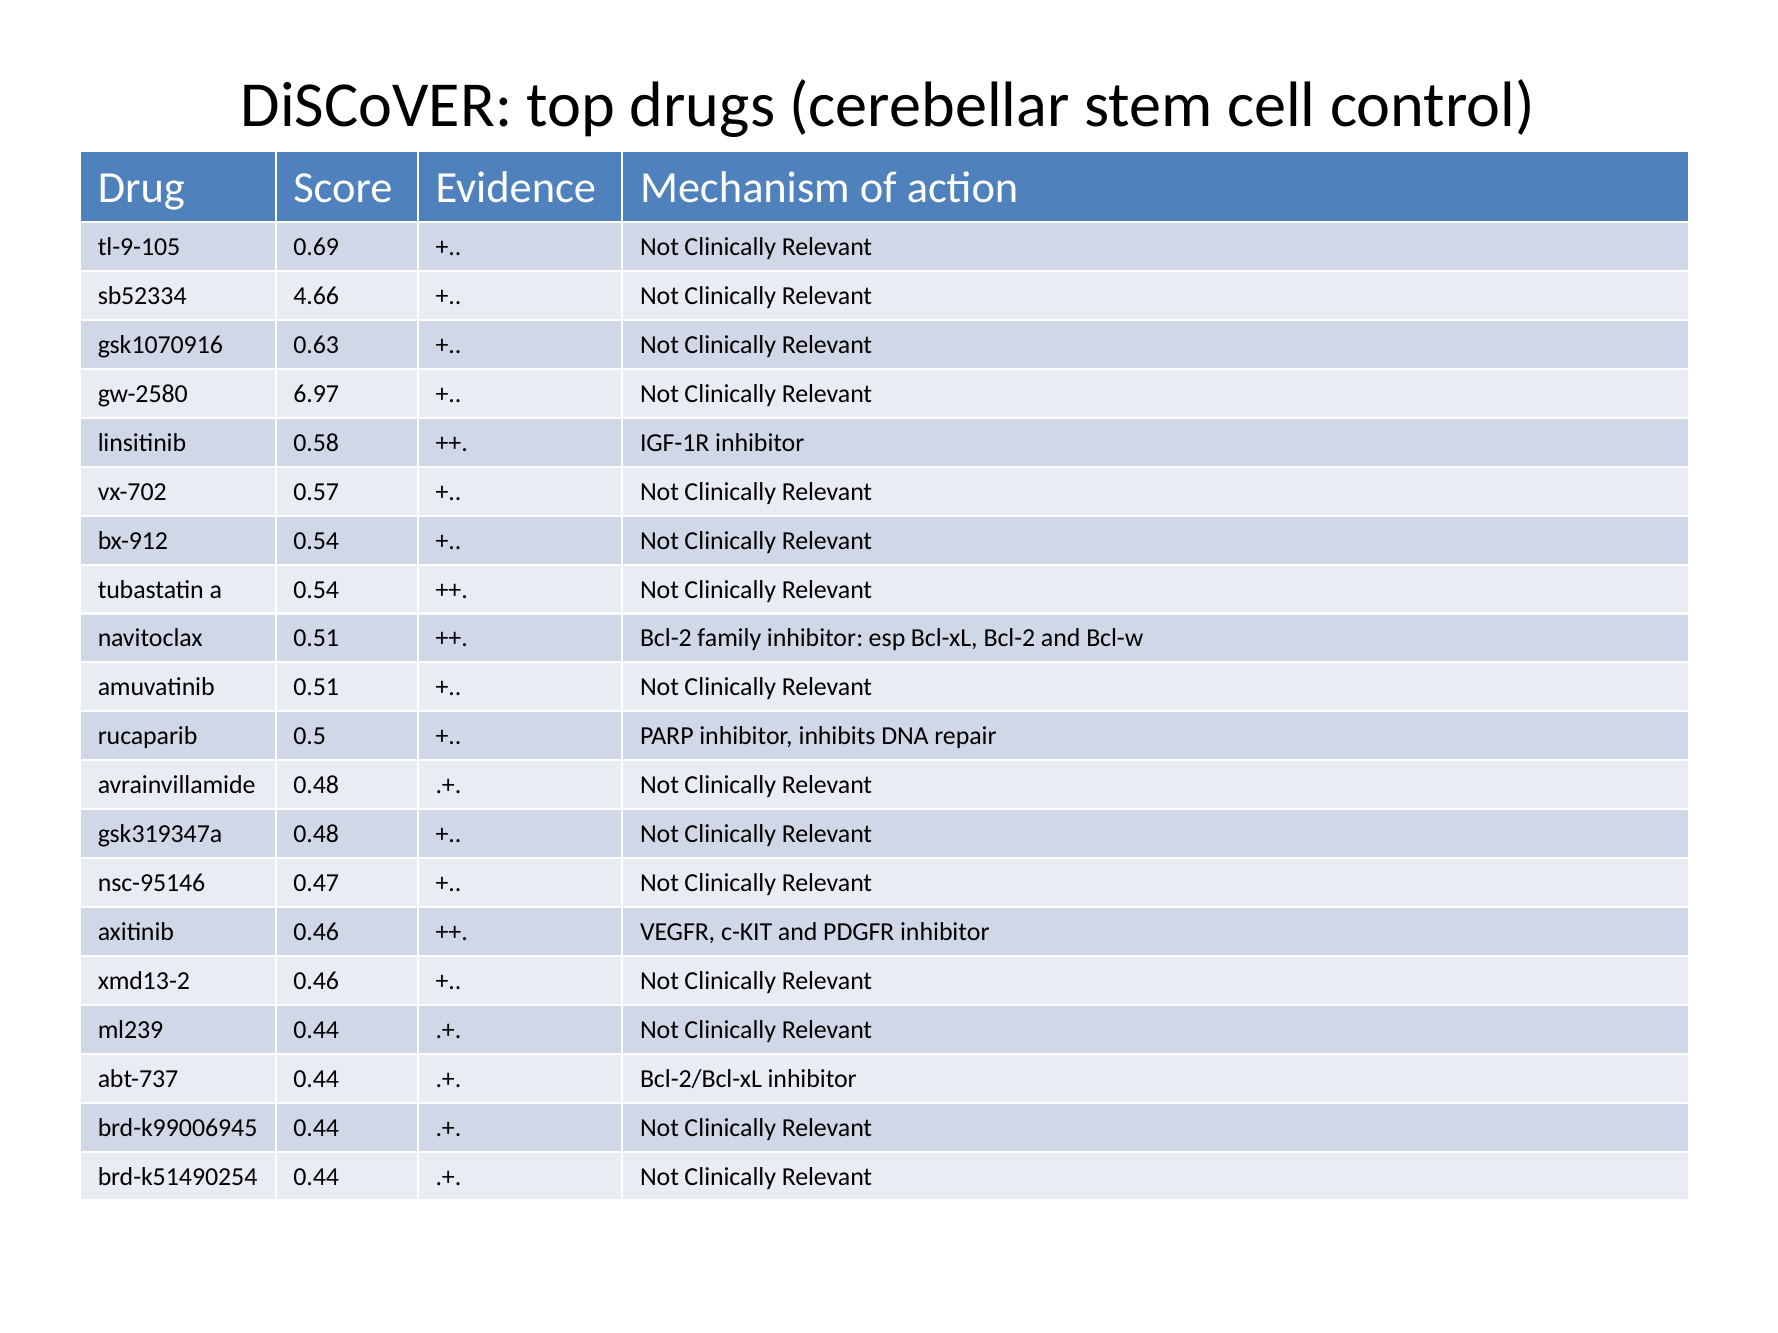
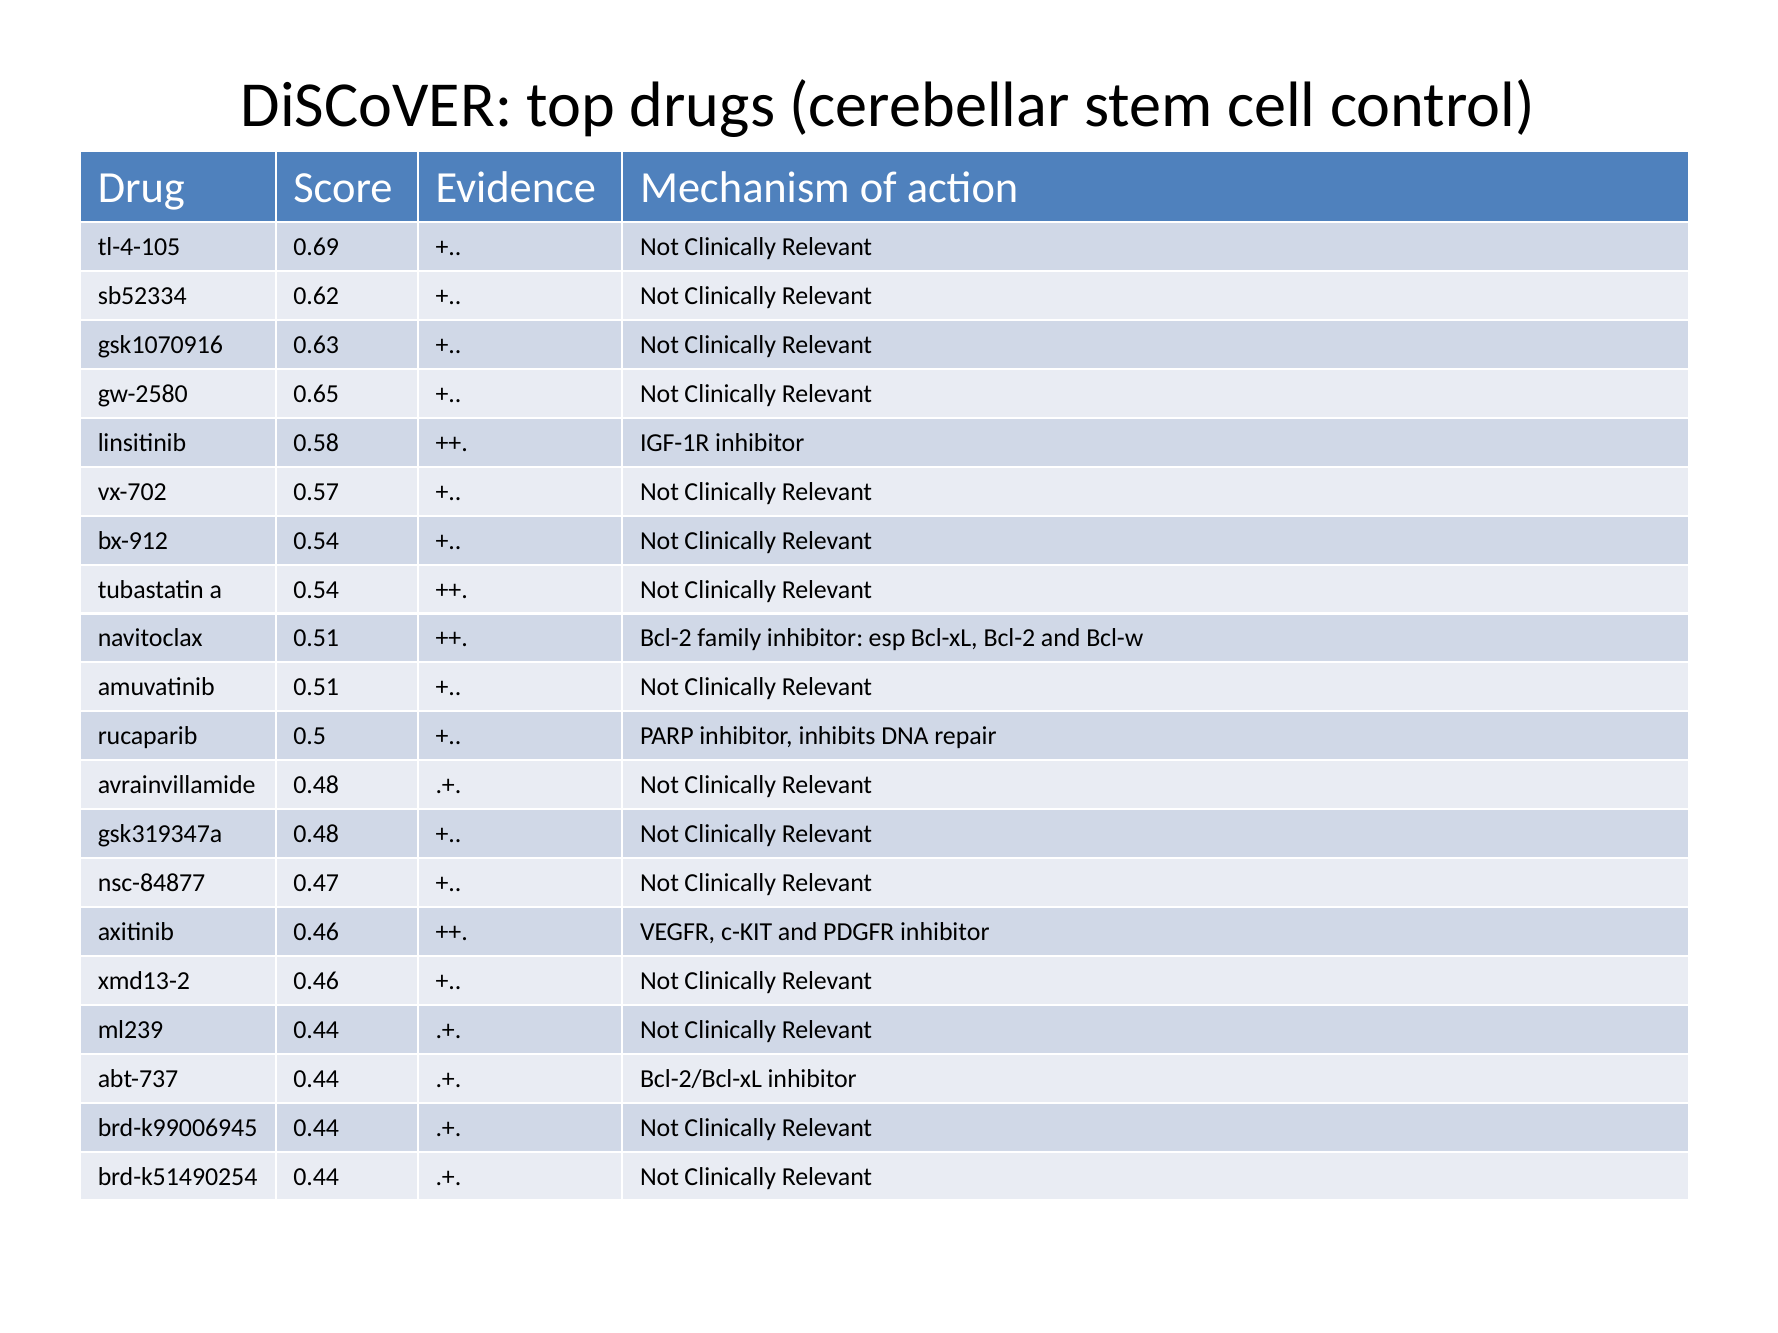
tl-9-105: tl-9-105 -> tl-4-105 (139, 247)
4.66: 4.66 -> 0.62 (316, 296)
6.97: 6.97 -> 0.65 (316, 394)
nsc-95146: nsc-95146 -> nsc-84877 (152, 883)
